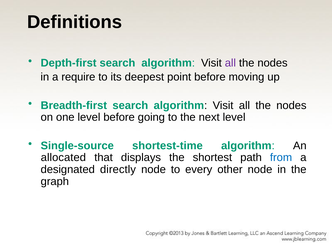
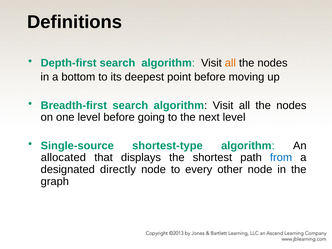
all colour: purple -> orange (230, 63)
require: require -> bottom (78, 77)
shortest-time: shortest-time -> shortest-type (167, 146)
